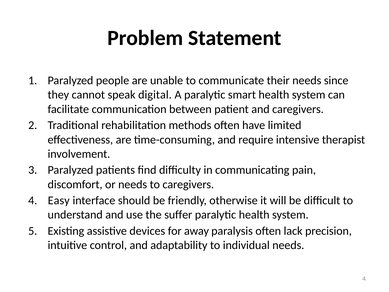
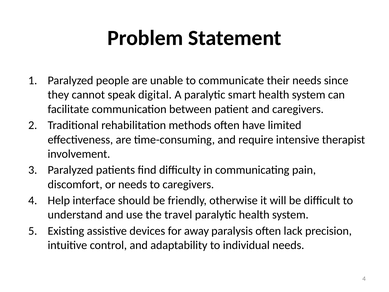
Easy: Easy -> Help (59, 200)
suffer: suffer -> travel (178, 215)
